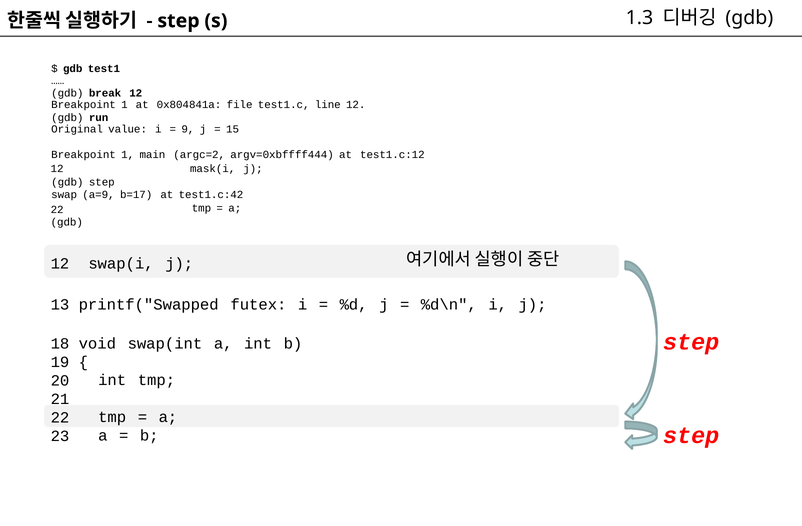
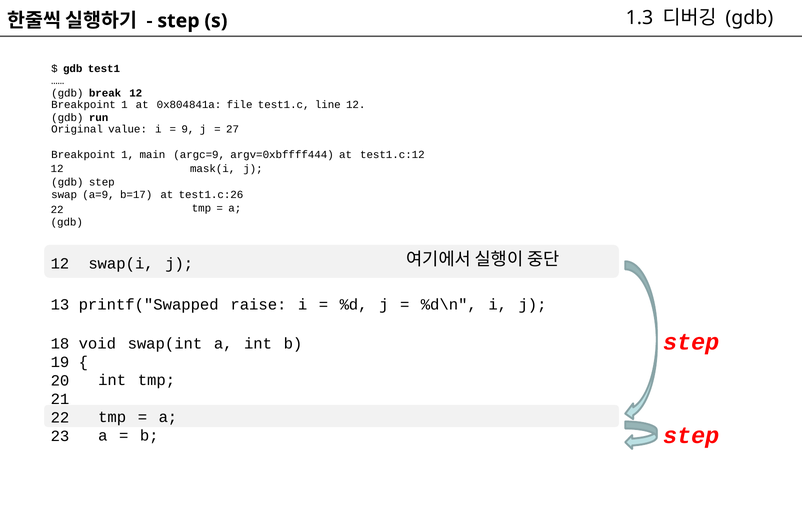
15: 15 -> 27 (233, 129)
argc=2: argc=2 -> argc=9 (199, 155)
test1.c:42: test1.c:42 -> test1.c:26 (211, 195)
futex: futex -> raise (258, 305)
